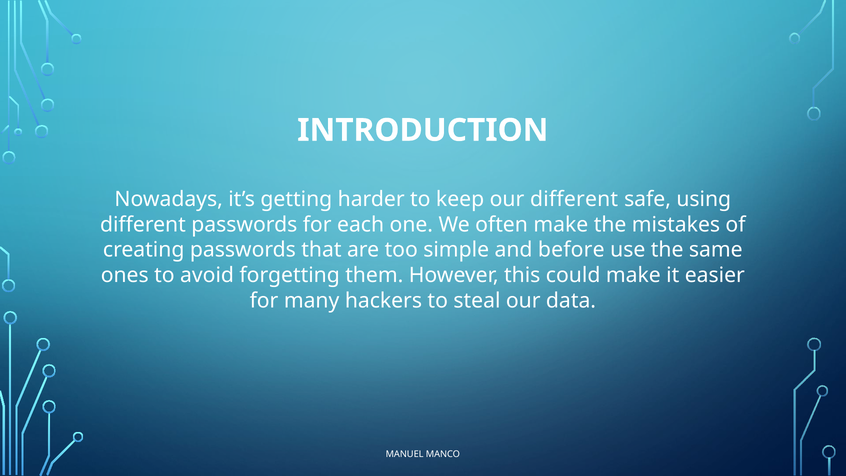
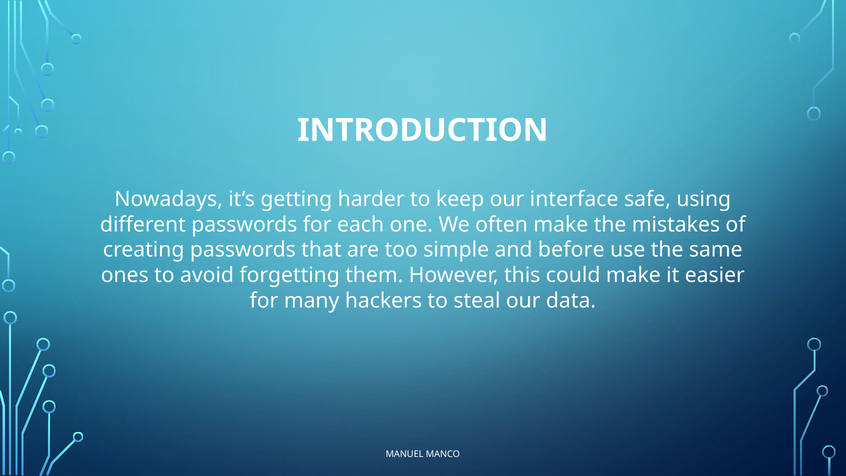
our different: different -> interface (574, 199)
